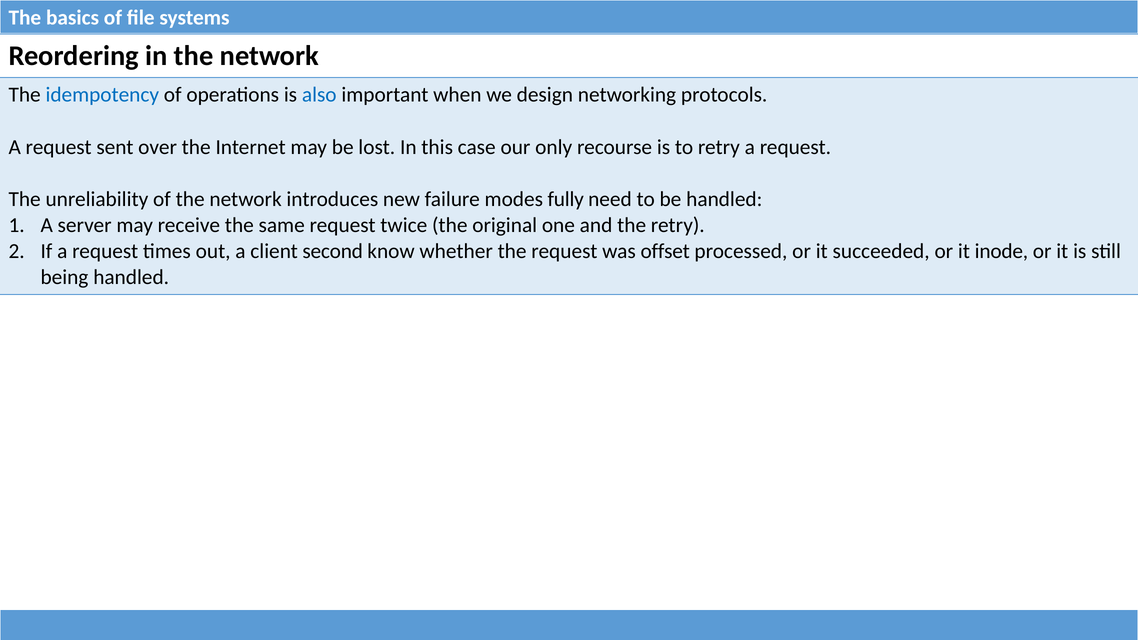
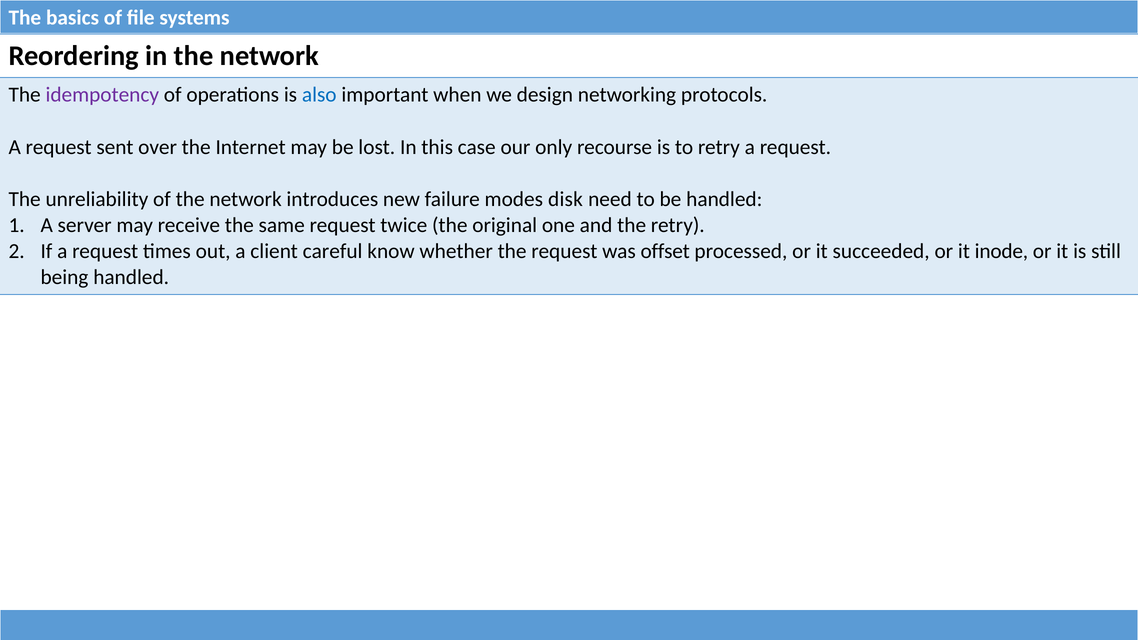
idempotency colour: blue -> purple (102, 95)
fully: fully -> disk (565, 199)
second: second -> careful (333, 251)
